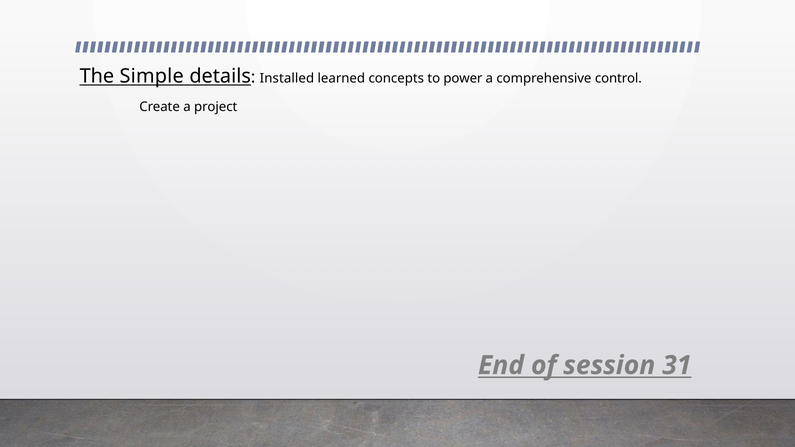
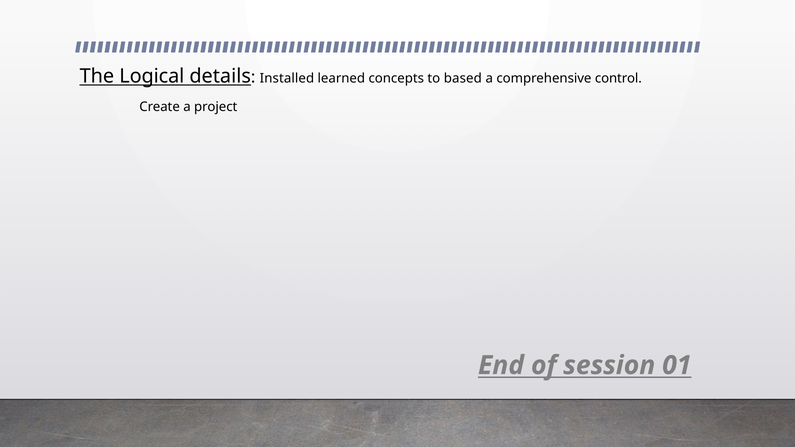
Simple: Simple -> Logical (152, 76)
power: power -> based (463, 78)
31: 31 -> 01 (677, 365)
